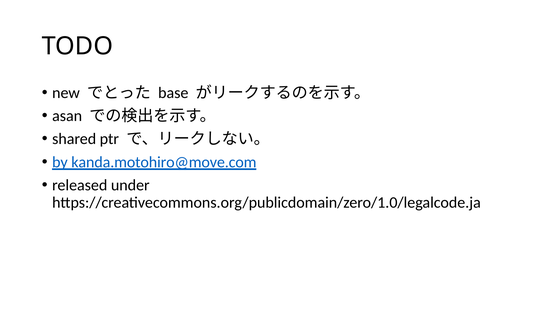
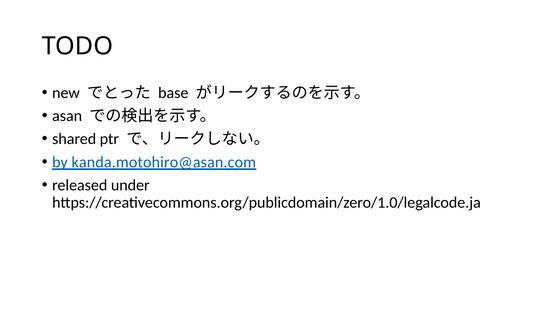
kanda.motohiro@move.com: kanda.motohiro@move.com -> kanda.motohiro@asan.com (164, 162)
